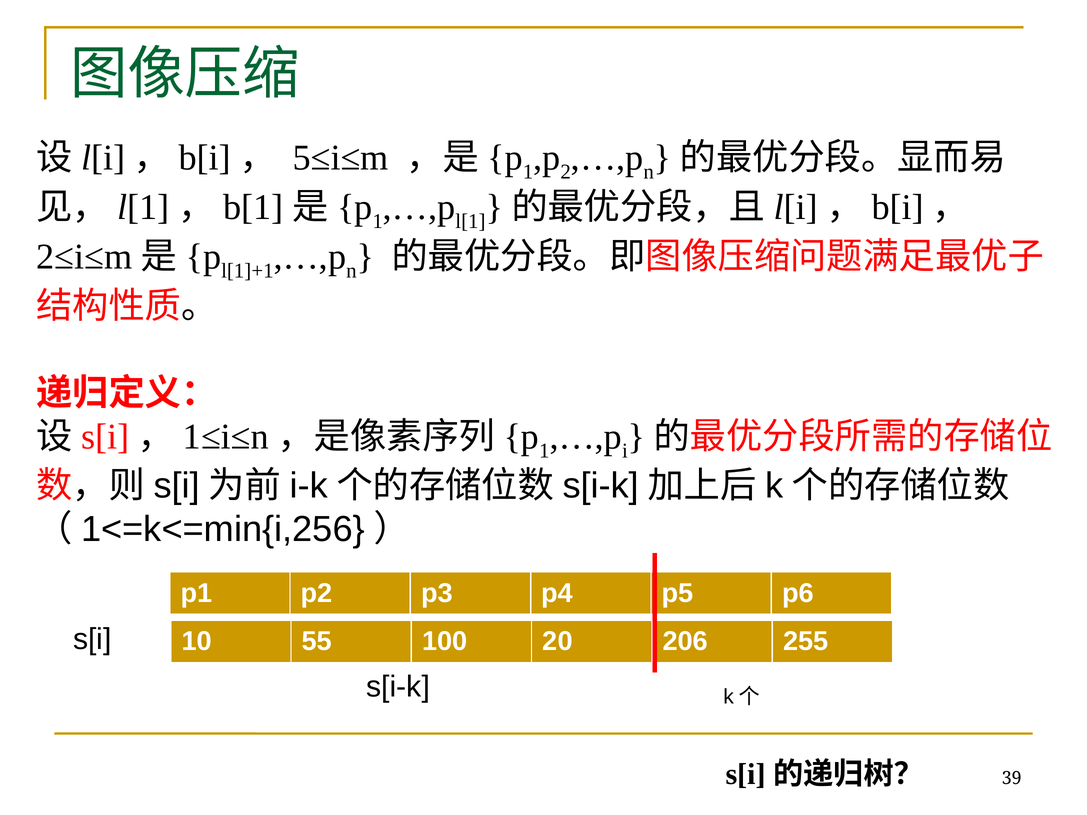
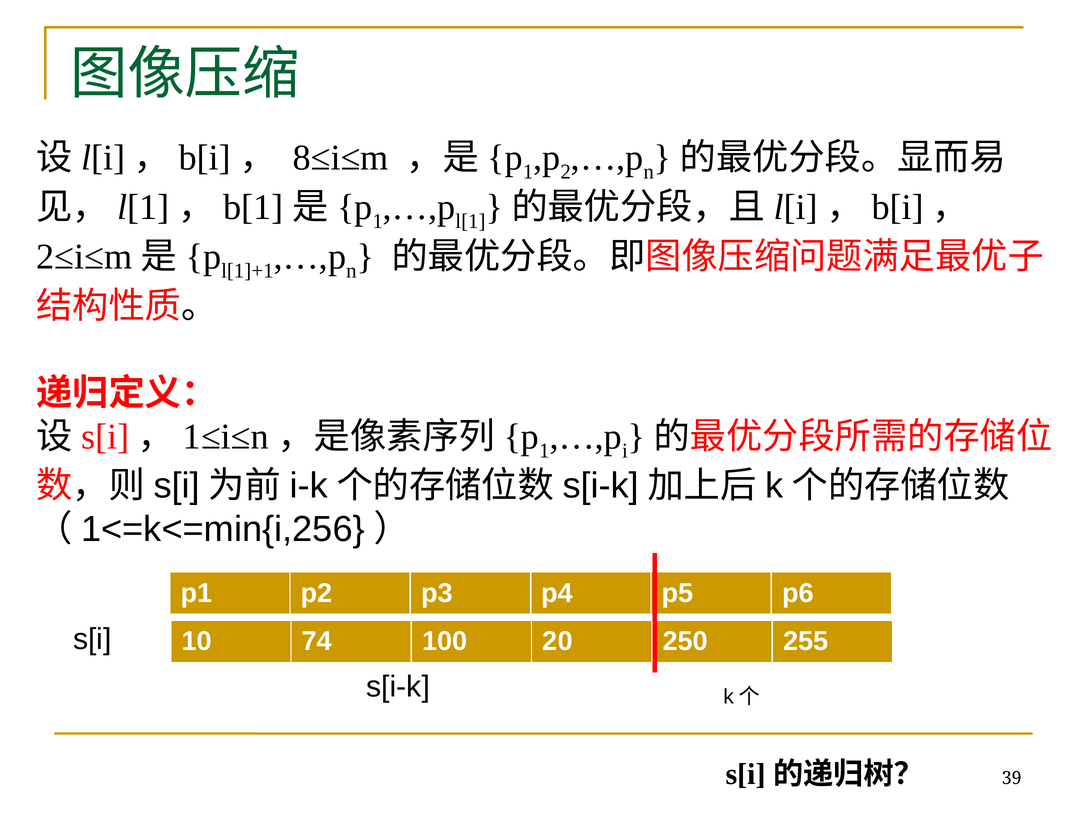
5≤i≤m: 5≤i≤m -> 8≤i≤m (341, 158)
55: 55 -> 74 (317, 642)
206: 206 -> 250 (685, 642)
